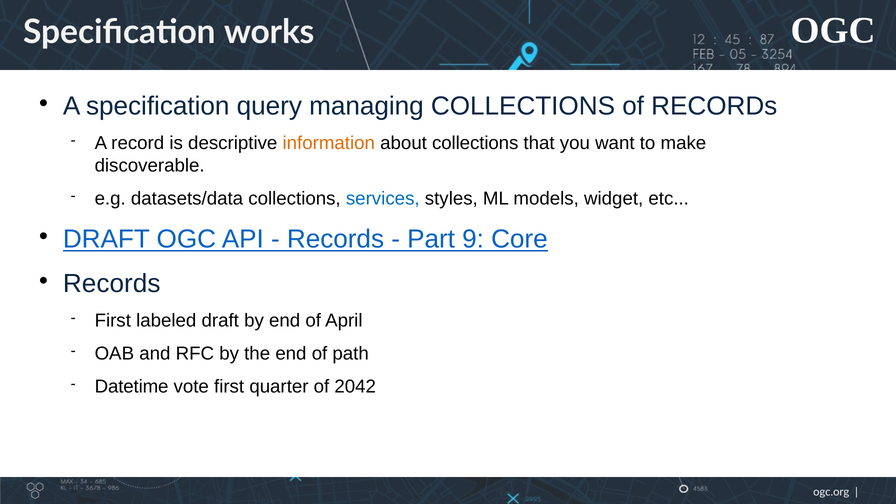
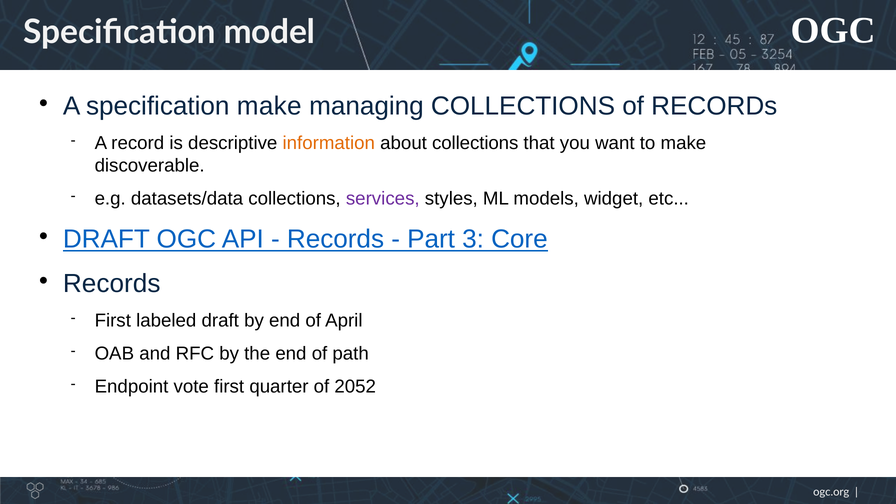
works: works -> model (269, 32)
specification query: query -> make (269, 106)
services colour: blue -> purple (383, 199)
9: 9 -> 3 (473, 239)
Datetime: Datetime -> Endpoint (132, 387)
2042: 2042 -> 2052 (355, 387)
